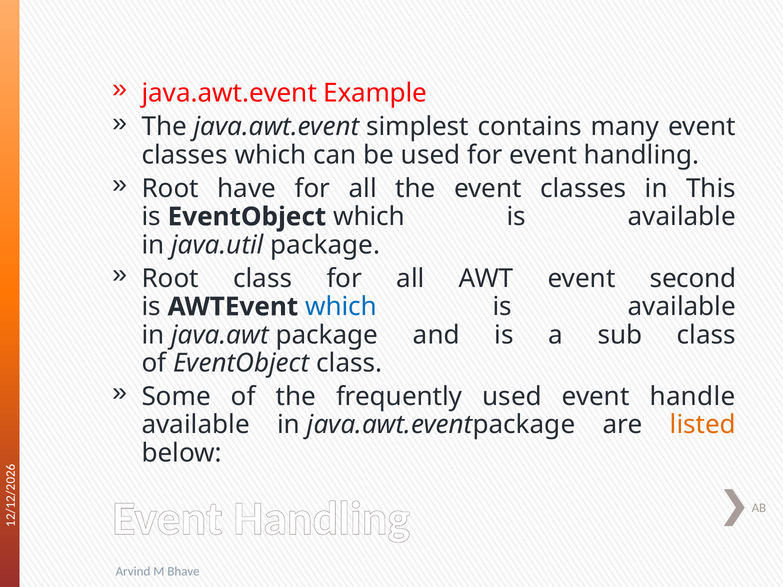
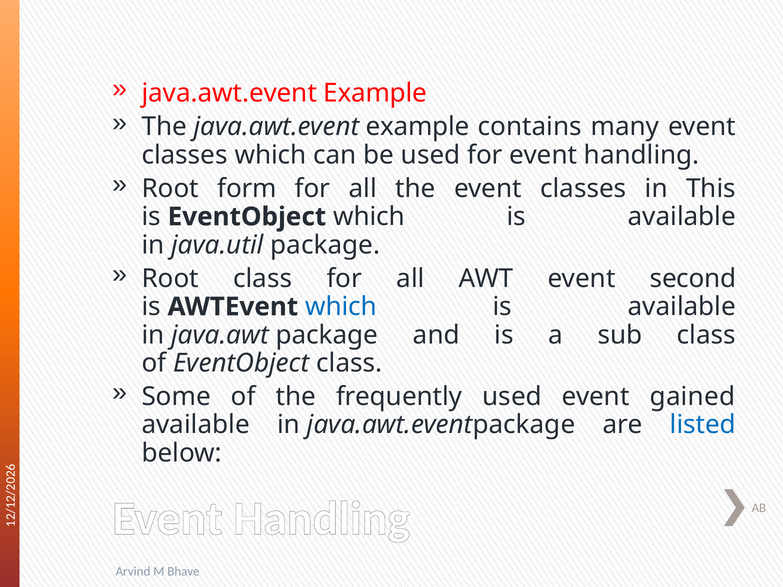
The java.awt.event simplest: simplest -> example (418, 127)
have: have -> form (247, 189)
handle: handle -> gained (693, 397)
listed colour: orange -> blue (703, 425)
